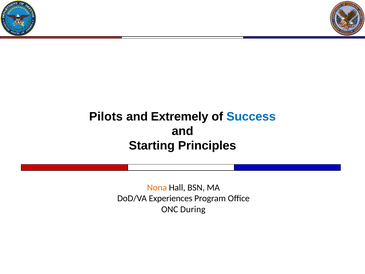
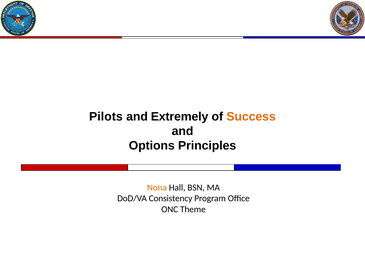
Success colour: blue -> orange (251, 116)
Starting: Starting -> Options (152, 146)
Experiences: Experiences -> Consistency (171, 198)
During: During -> Theme (193, 209)
